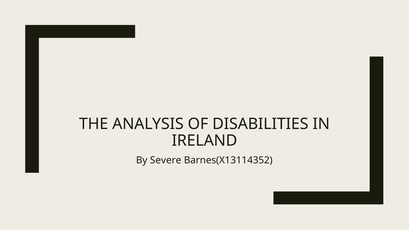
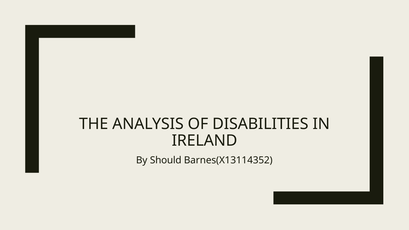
Severe: Severe -> Should (166, 160)
